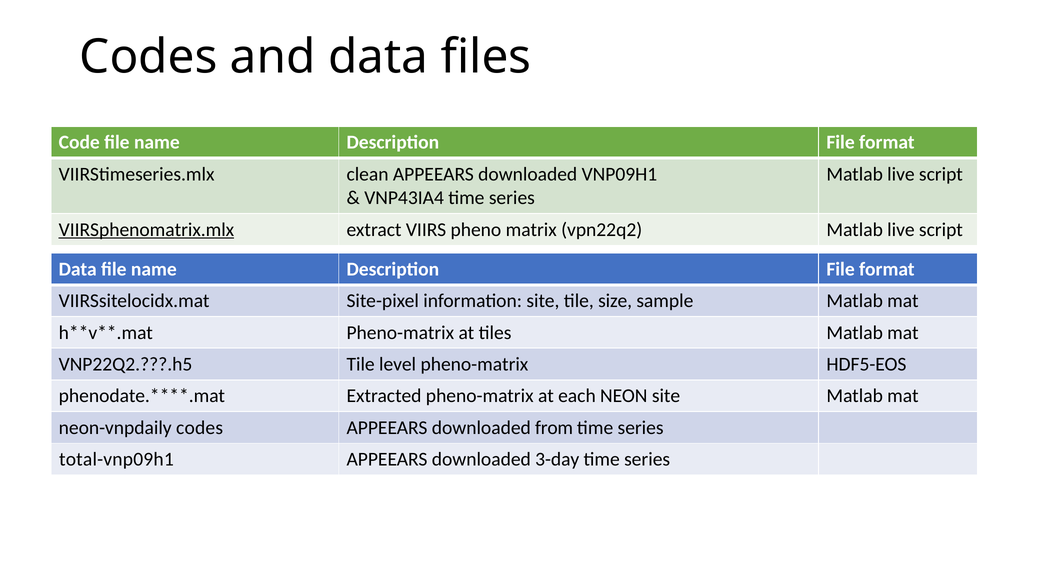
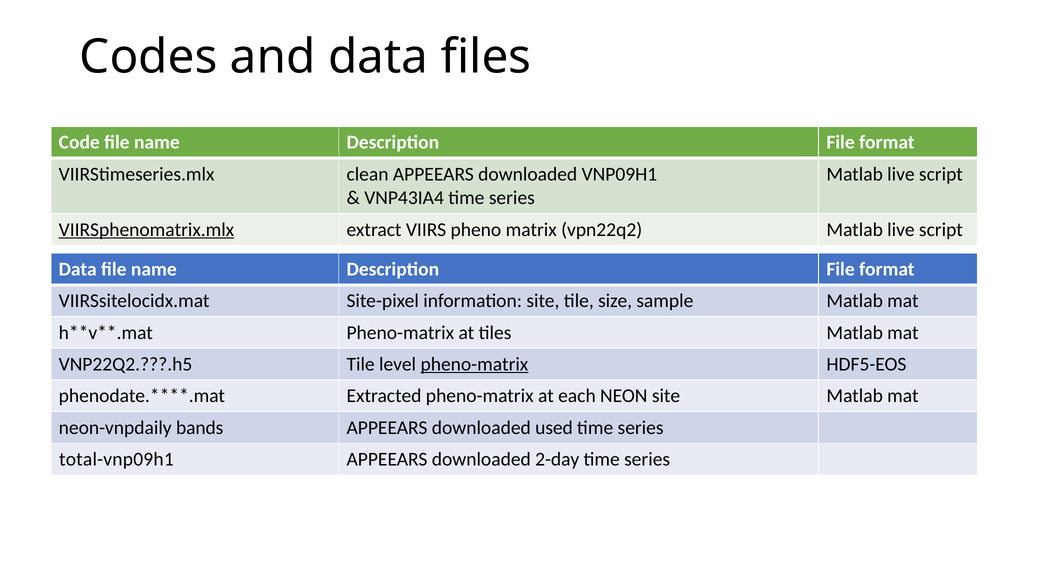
pheno-matrix underline: none -> present (474, 364)
neon-vnpdaily codes: codes -> bands (200, 428)
from: from -> used (554, 428)
3-day: 3-day -> 2-day (557, 459)
